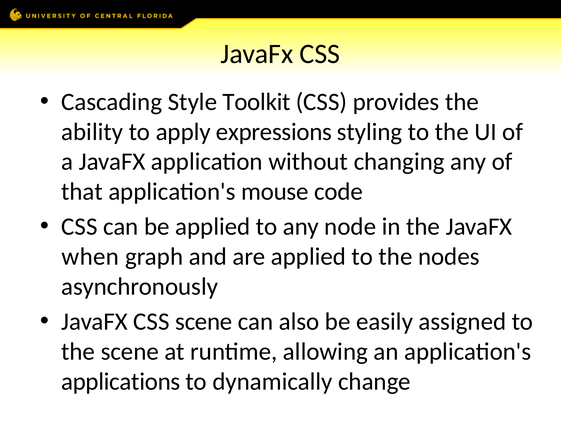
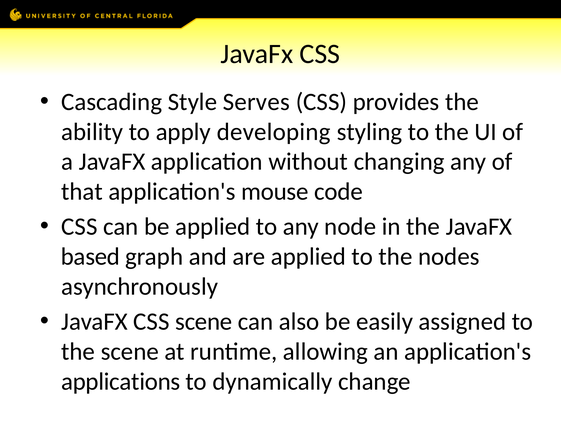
Toolkit: Toolkit -> Serves (256, 102)
expressions: expressions -> developing (274, 132)
when: when -> based (90, 257)
